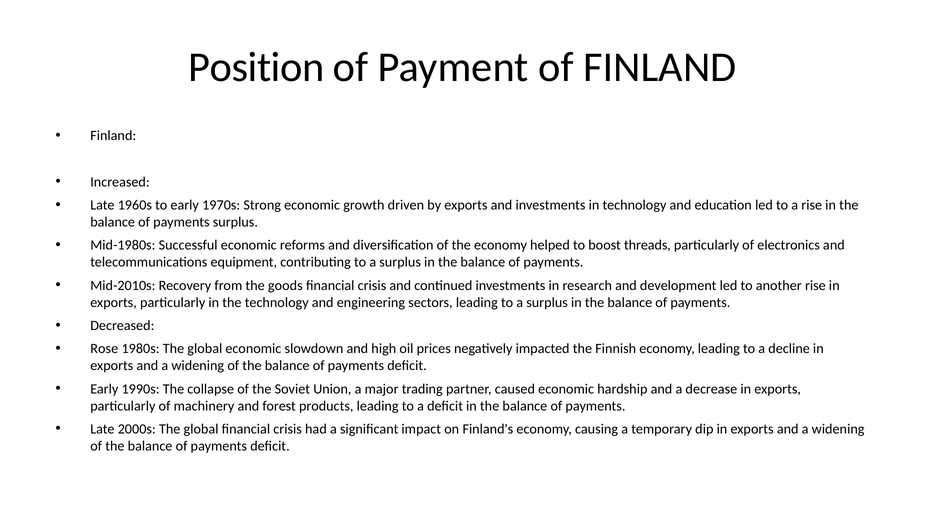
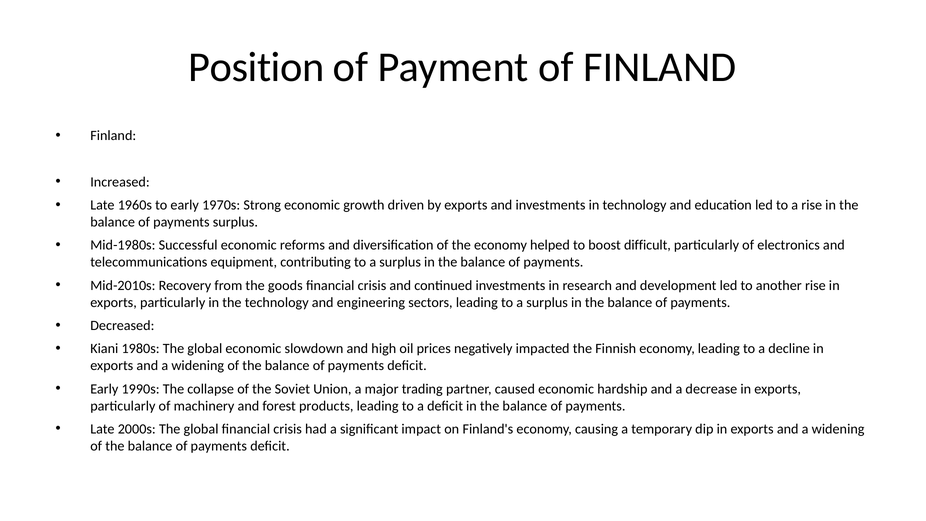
threads: threads -> difficult (647, 245)
Rose: Rose -> Kiani (104, 349)
